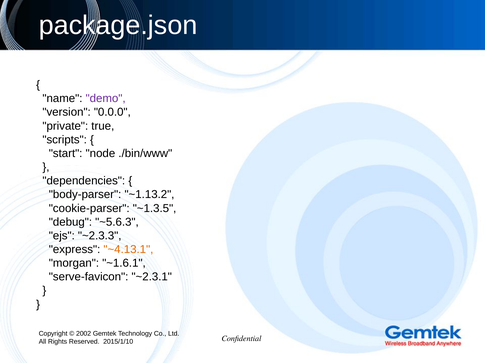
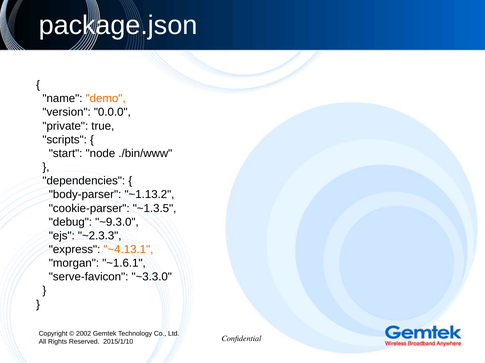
demo colour: purple -> orange (106, 99)
~5.6.3: ~5.6.3 -> ~9.3.0 (117, 222)
~2.3.1: ~2.3.1 -> ~3.3.0 (152, 277)
